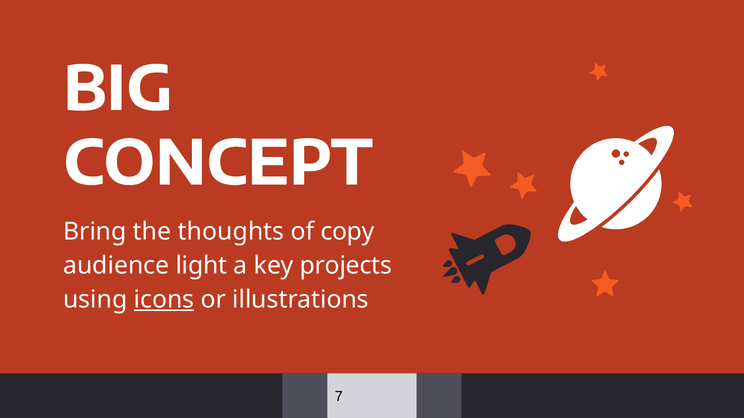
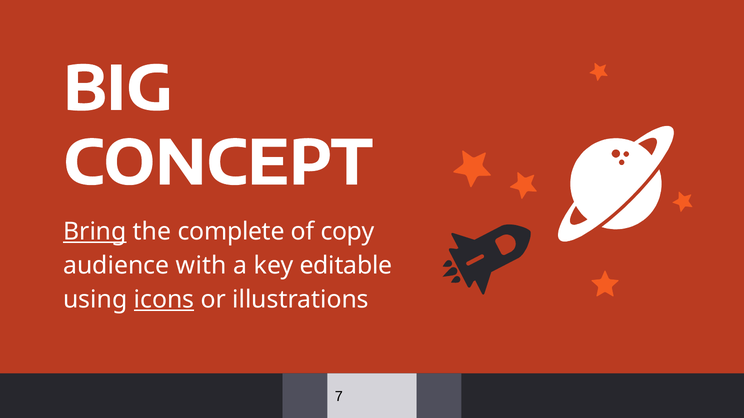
Bring underline: none -> present (95, 232)
thoughts: thoughts -> complete (231, 232)
light: light -> with (201, 266)
projects: projects -> editable (346, 266)
